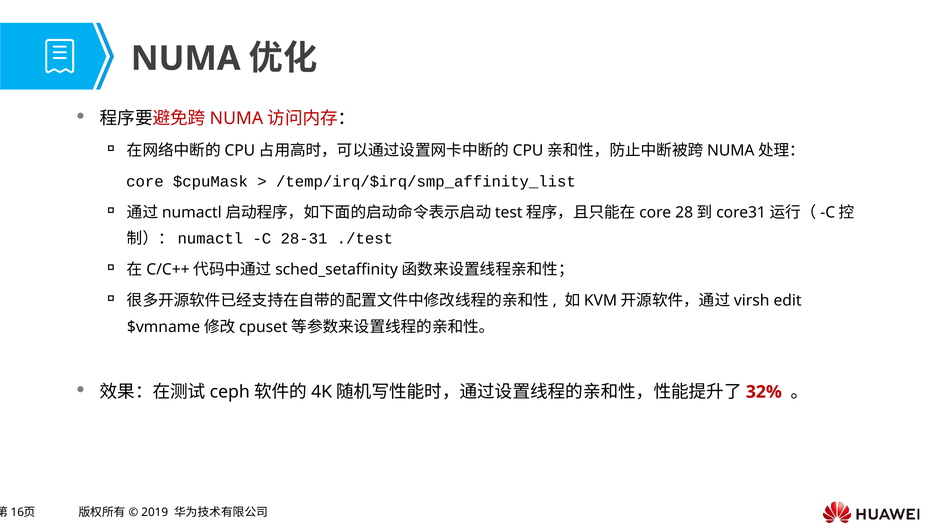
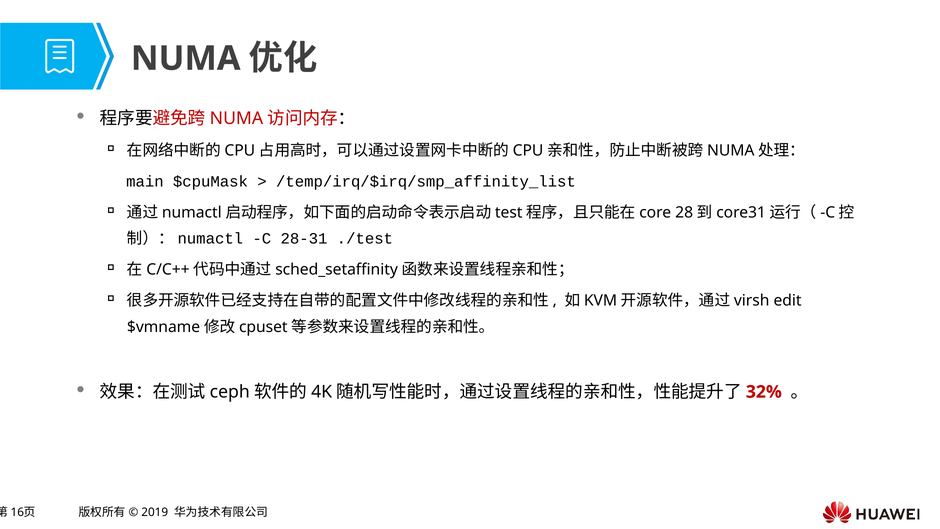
core: core -> main (145, 181)
